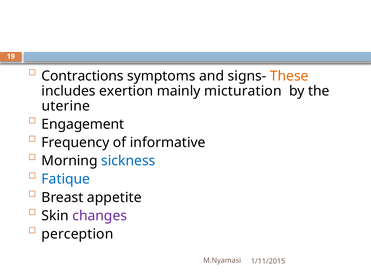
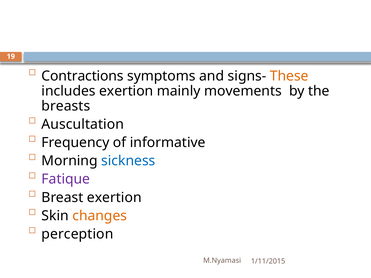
micturation: micturation -> movements (243, 91)
uterine: uterine -> breasts (66, 106)
Engagement: Engagement -> Auscultation (83, 124)
Fatique colour: blue -> purple (66, 179)
Breast appetite: appetite -> exertion (114, 198)
changes colour: purple -> orange (100, 216)
